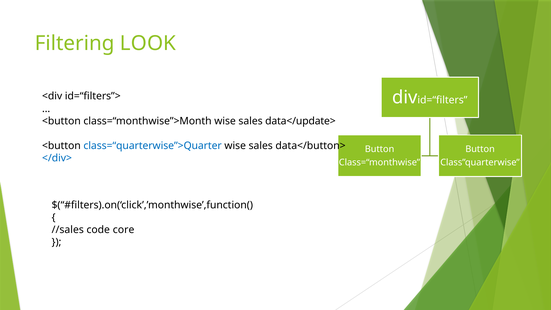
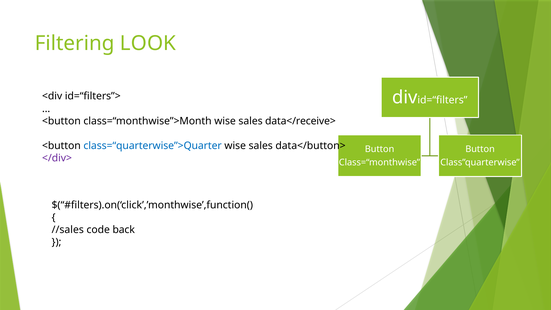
data</update>: data</update> -> data</receive> (300, 121)
</div> colour: blue -> purple (57, 158)
core: core -> back (124, 230)
